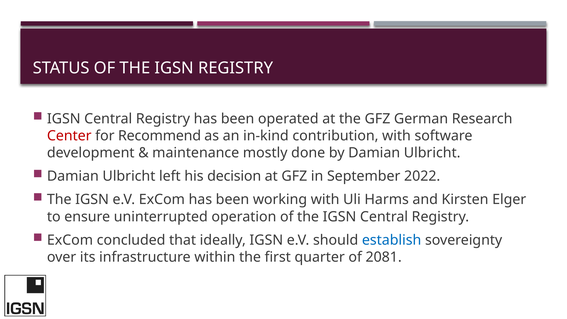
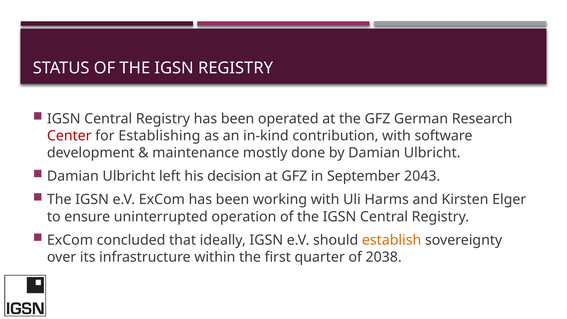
Recommend: Recommend -> Establishing (159, 136)
2022: 2022 -> 2043 (422, 176)
establish colour: blue -> orange (392, 240)
2081: 2081 -> 2038 (384, 257)
